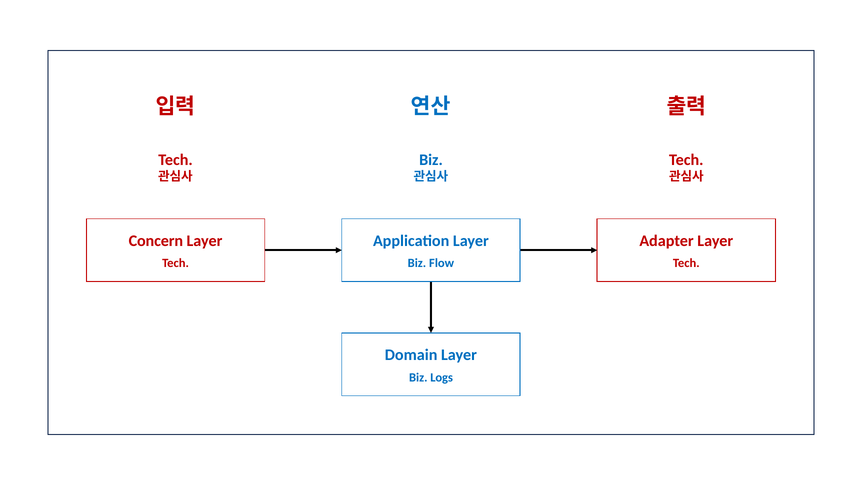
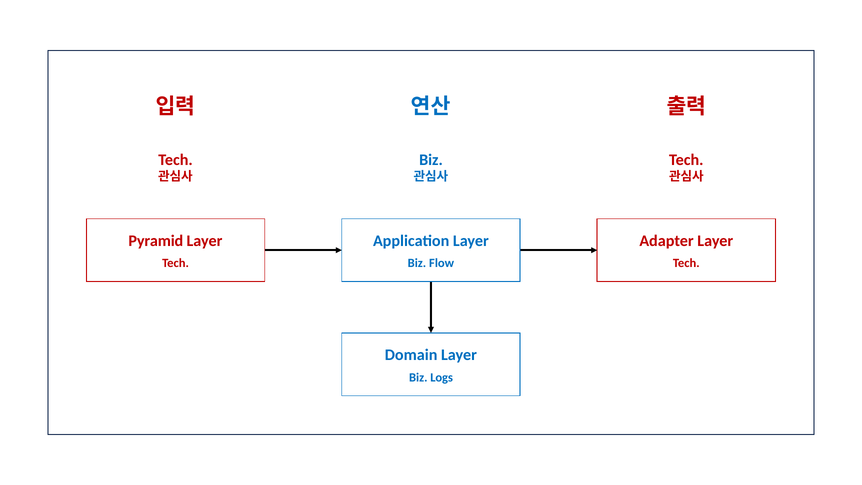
Concern: Concern -> Pyramid (156, 241)
